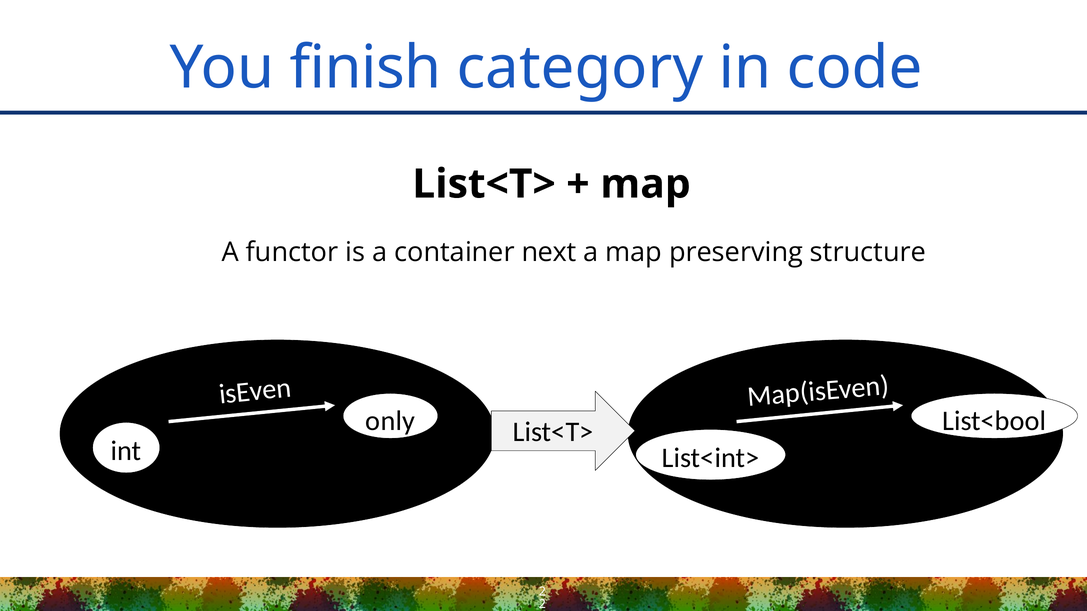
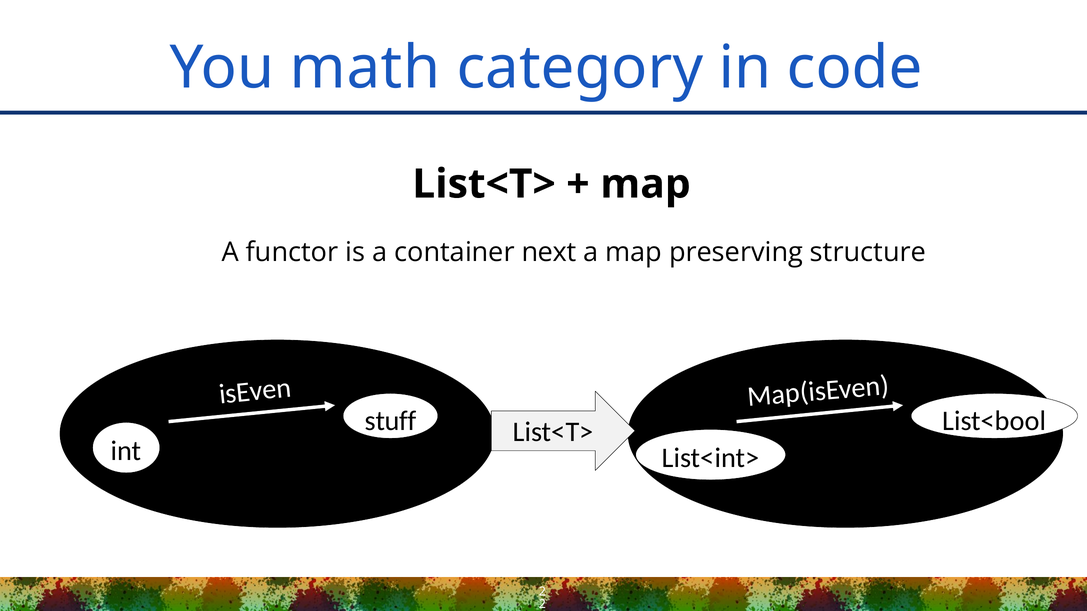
finish: finish -> math (365, 68)
only: only -> stuff (391, 421)
